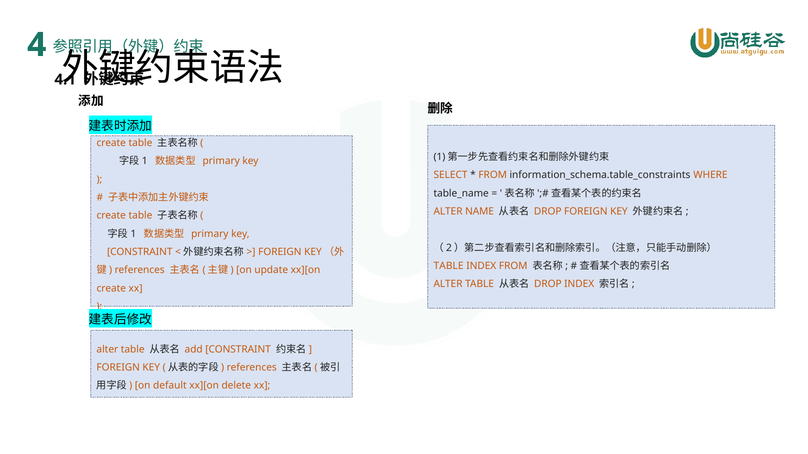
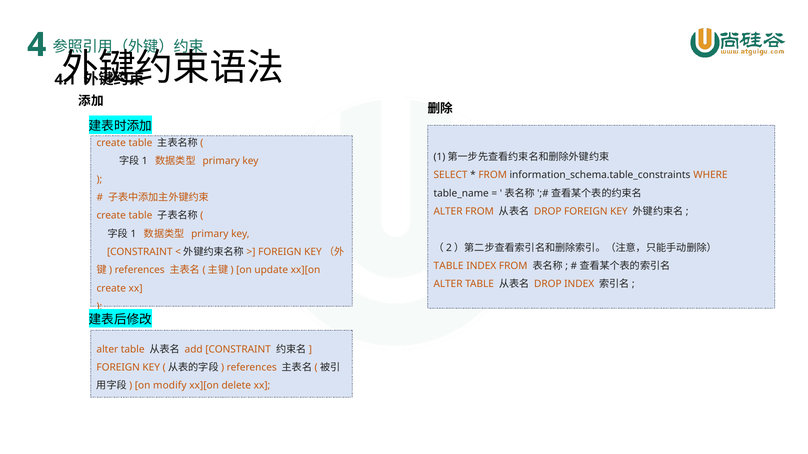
ALTER NAME: NAME -> FROM (479, 212)
default: default -> modify (170, 386)
